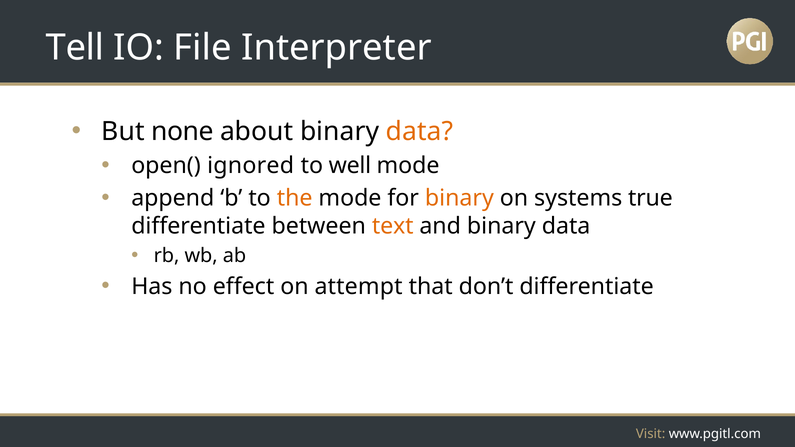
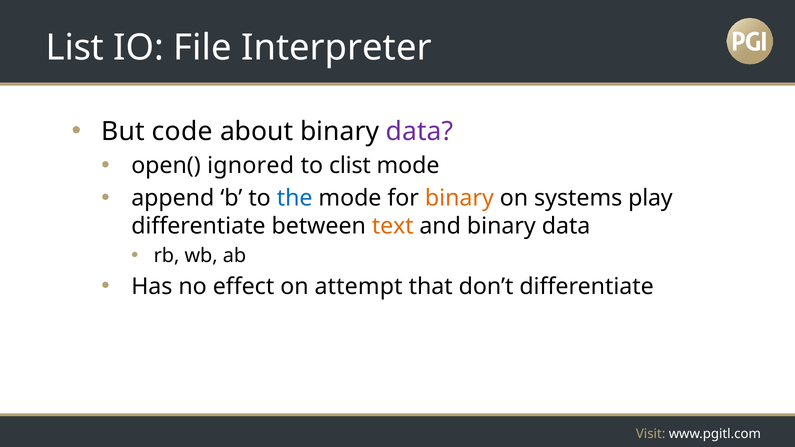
Tell: Tell -> List (75, 48)
none: none -> code (182, 132)
data colour: orange -> purple (419, 132)
well: well -> clist (350, 166)
the colour: orange -> blue (295, 198)
true: true -> play (650, 198)
